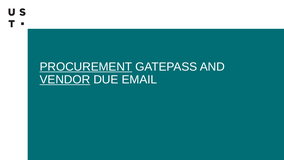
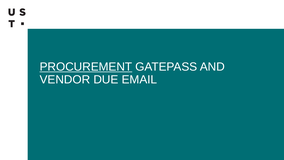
VENDOR underline: present -> none (65, 79)
